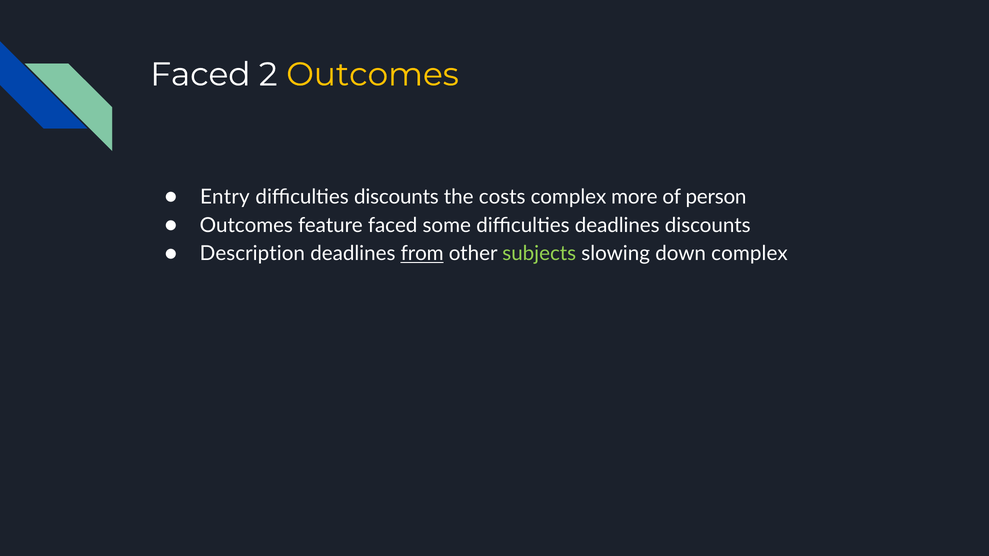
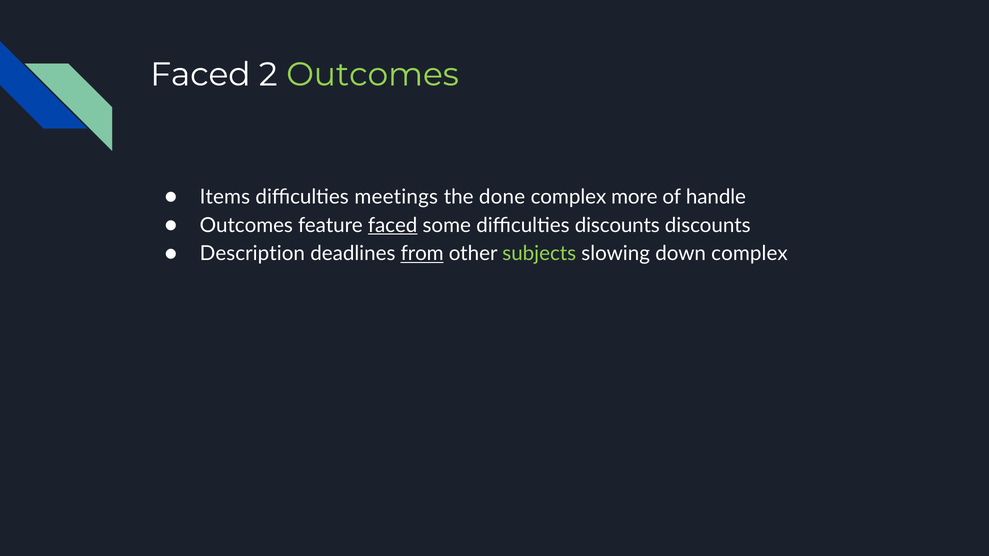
Outcomes colour: yellow -> light green (373, 75)
Entry: Entry -> Items (225, 197)
difficulties discounts: discounts -> meetings (396, 197)
costs: costs -> done (502, 197)
person: person -> handle (716, 197)
faced underline: none -> present (393, 225)
difficulties deadlines: deadlines -> discounts (617, 225)
